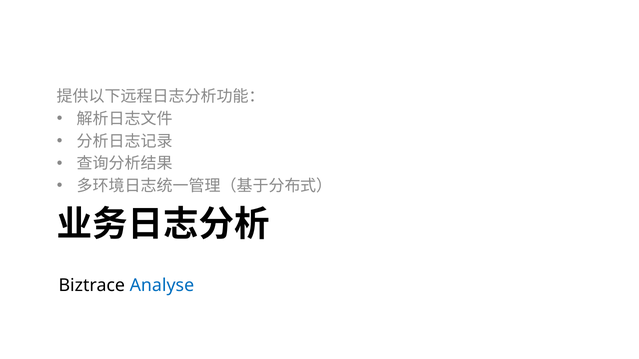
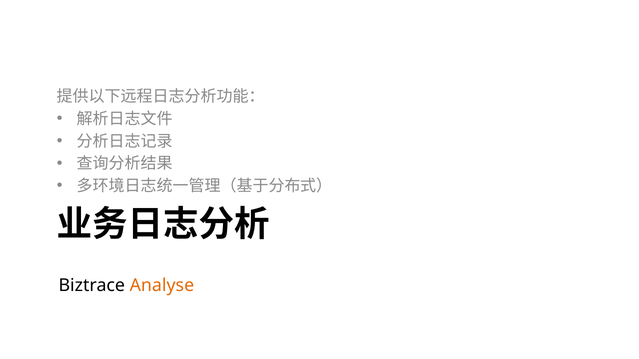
Analyse colour: blue -> orange (162, 286)
